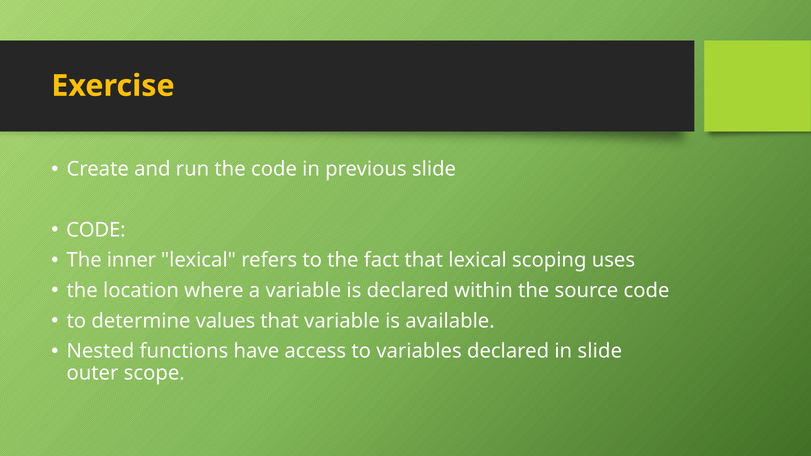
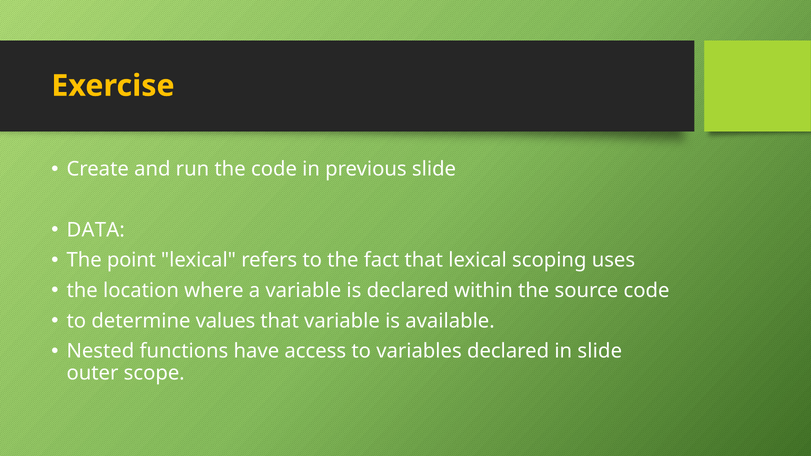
CODE: CODE -> DATA (96, 230)
inner: inner -> point (131, 260)
